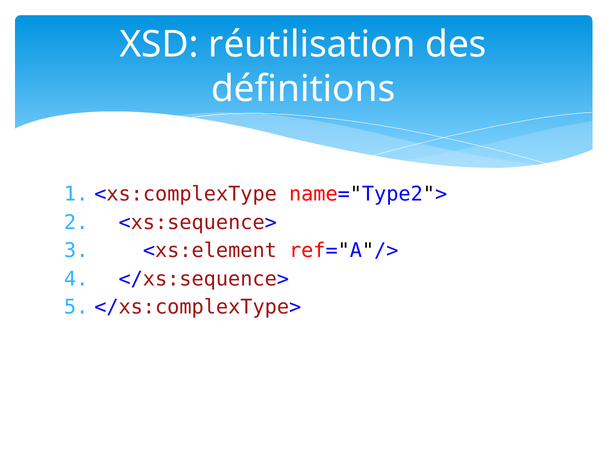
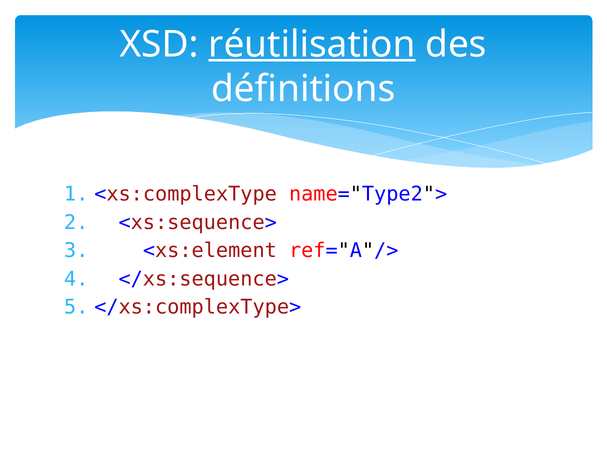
réutilisation underline: none -> present (312, 44)
